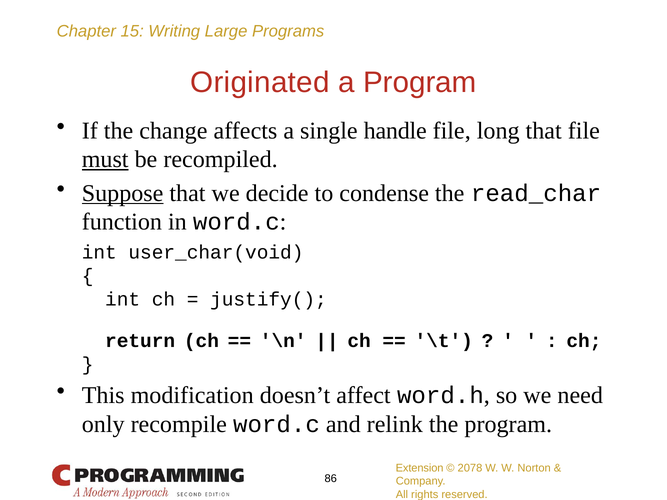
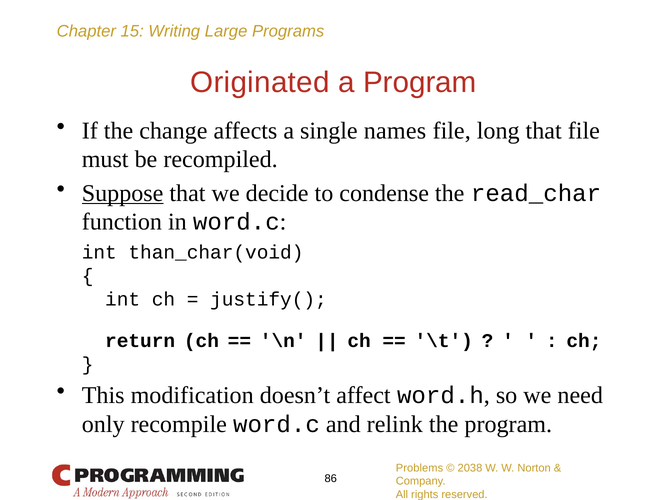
handle: handle -> names (395, 131)
must underline: present -> none (105, 160)
user_char(void: user_char(void -> than_char(void (216, 253)
Extension: Extension -> Problems (420, 468)
2078: 2078 -> 2038 (470, 468)
